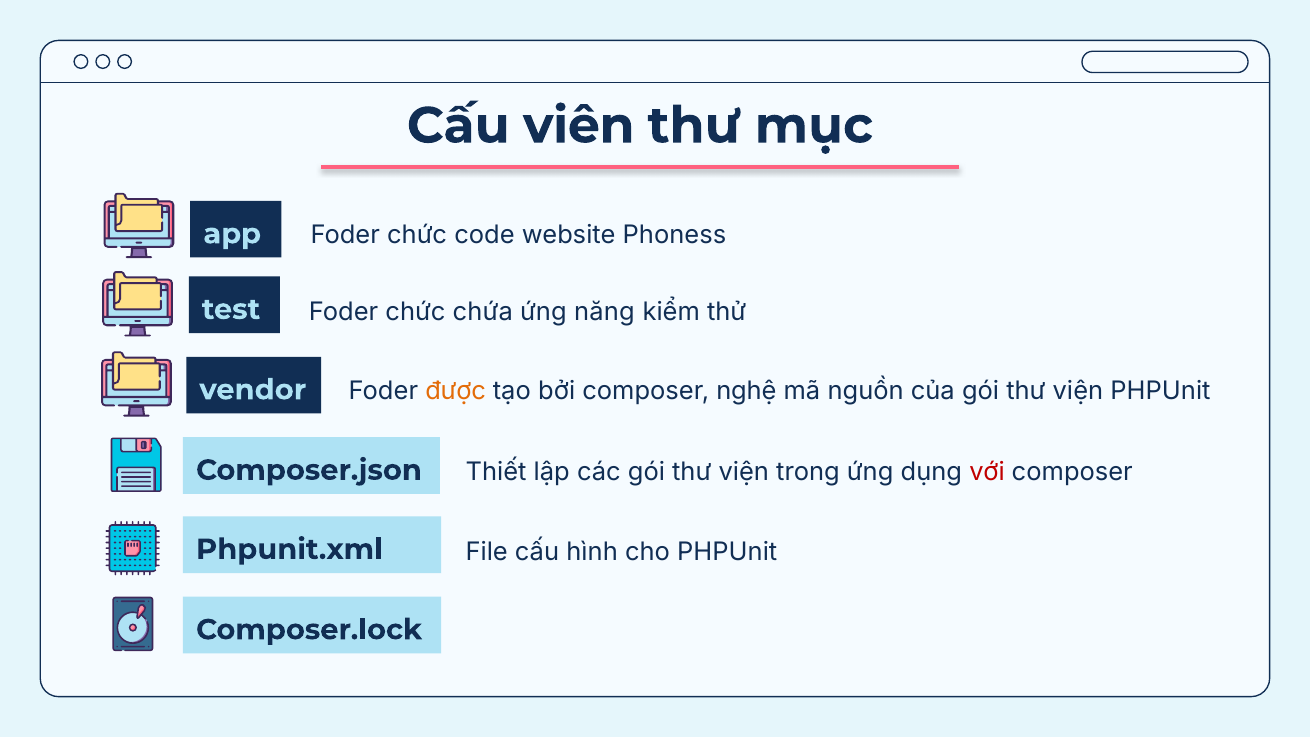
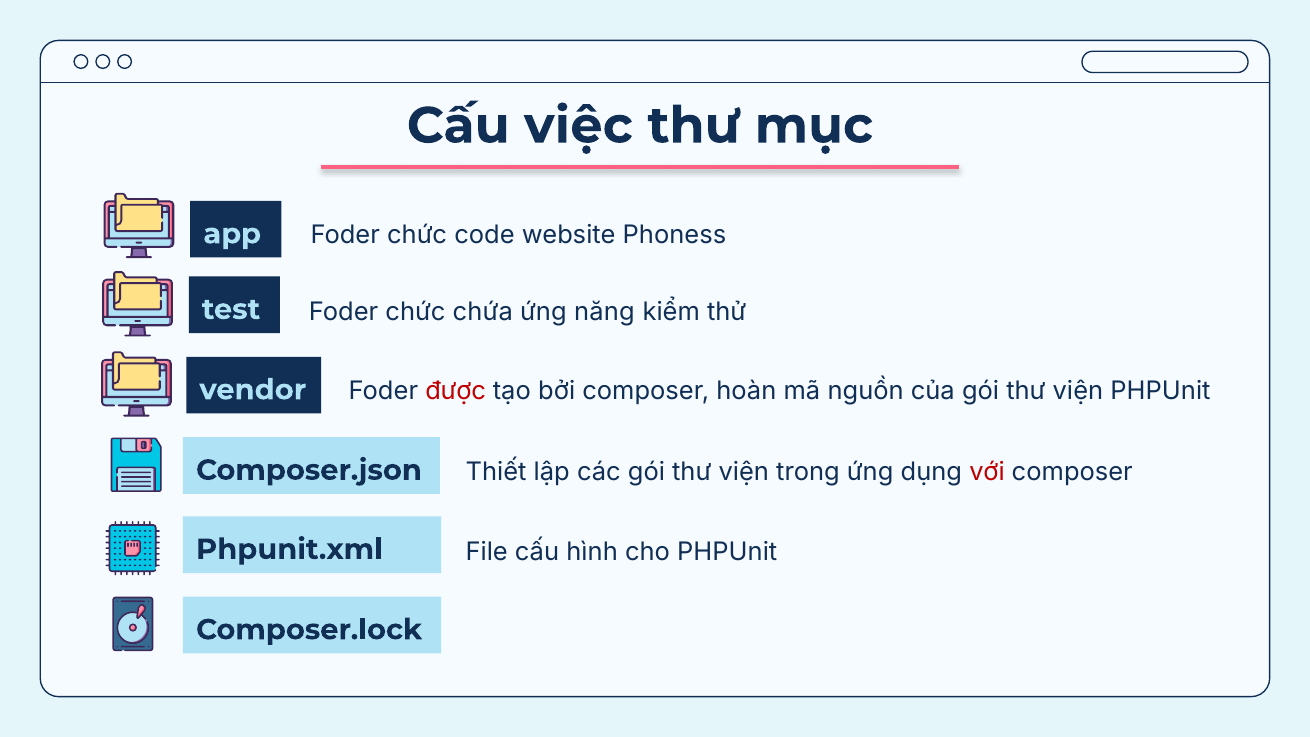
viên: viên -> việc (578, 126)
được colour: orange -> red (456, 391)
nghệ: nghệ -> hoàn (746, 391)
